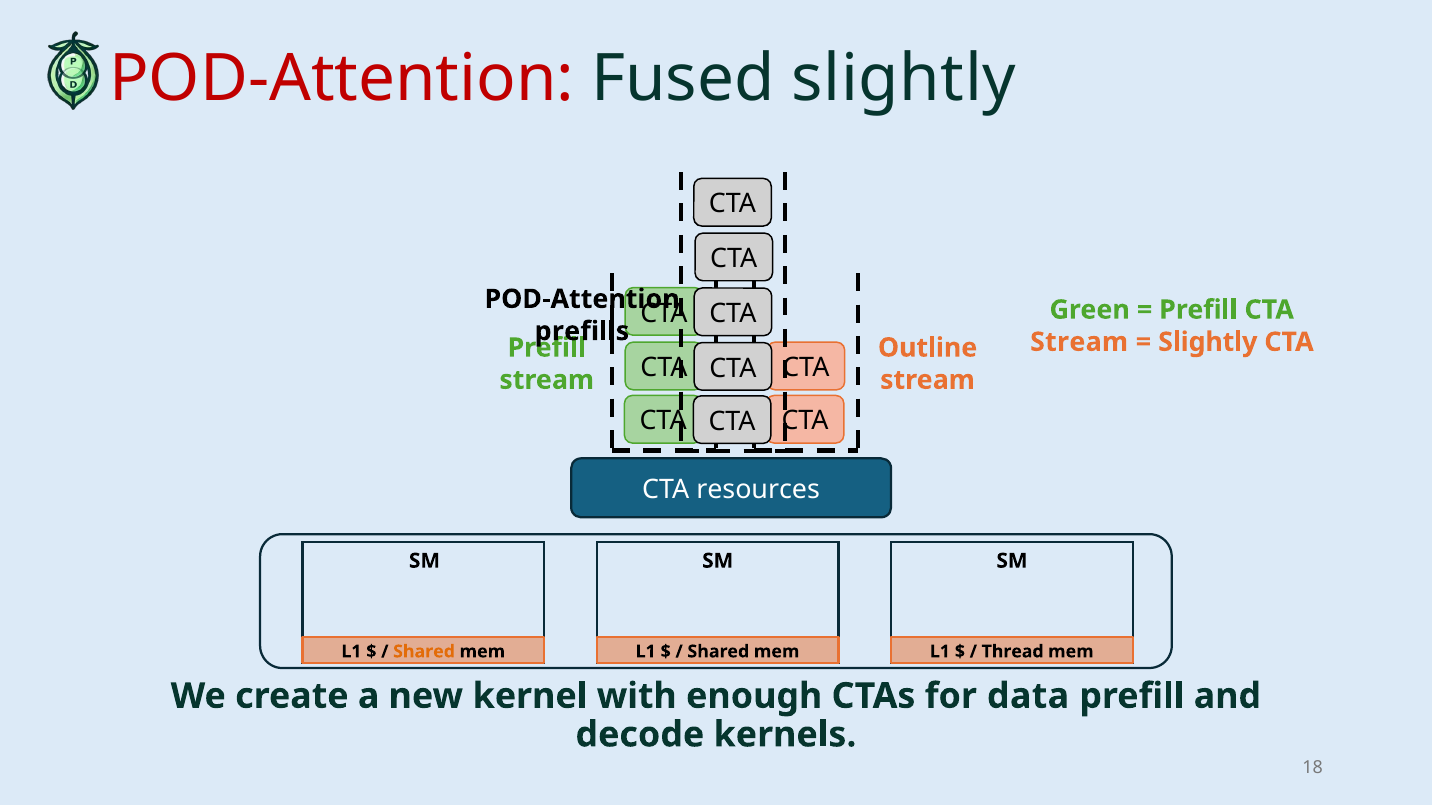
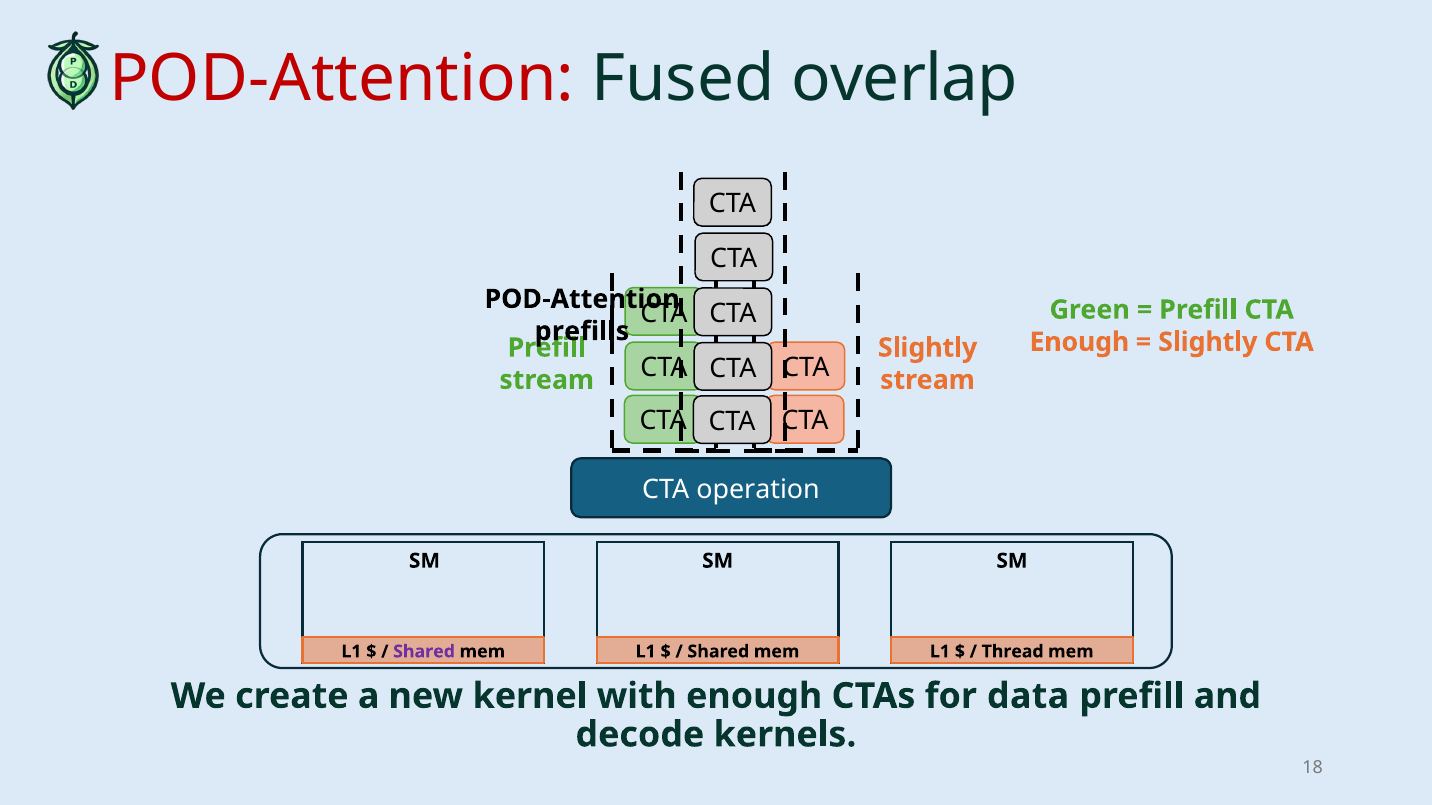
Fused slightly: slightly -> overlap (905, 78)
Stream: Stream -> Enough (1079, 342)
Outline: Outline -> Slightly (928, 348)
resources: resources -> operation (758, 490)
Shared colour: orange -> purple (424, 652)
